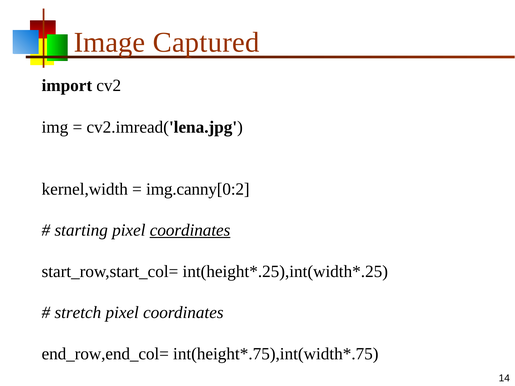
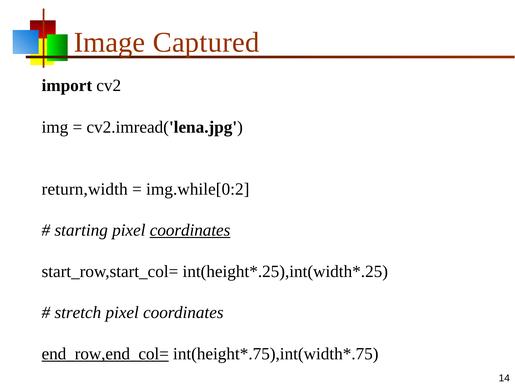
kernel,width: kernel,width -> return,width (85, 189)
img.canny[0:2: img.canny[0:2 -> img.while[0:2 (198, 189)
end_row,end_col= underline: none -> present (105, 354)
